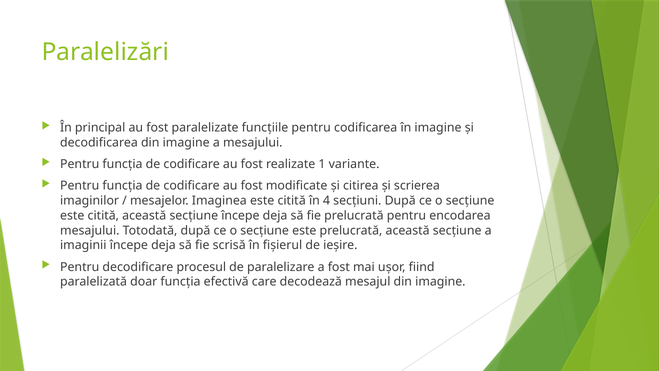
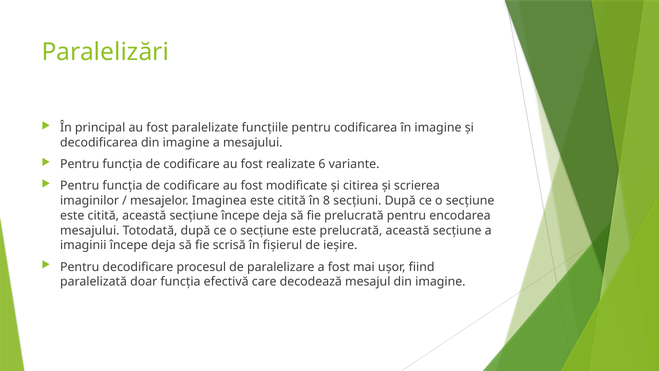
1: 1 -> 6 (322, 164)
4: 4 -> 8 (326, 201)
